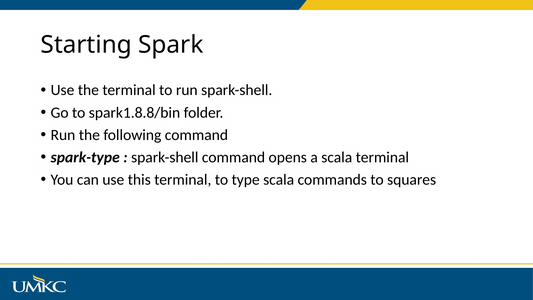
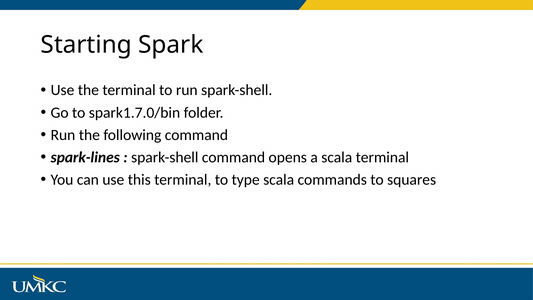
spark1.8.8/bin: spark1.8.8/bin -> spark1.7.0/bin (134, 112)
spark-type: spark-type -> spark-lines (85, 157)
